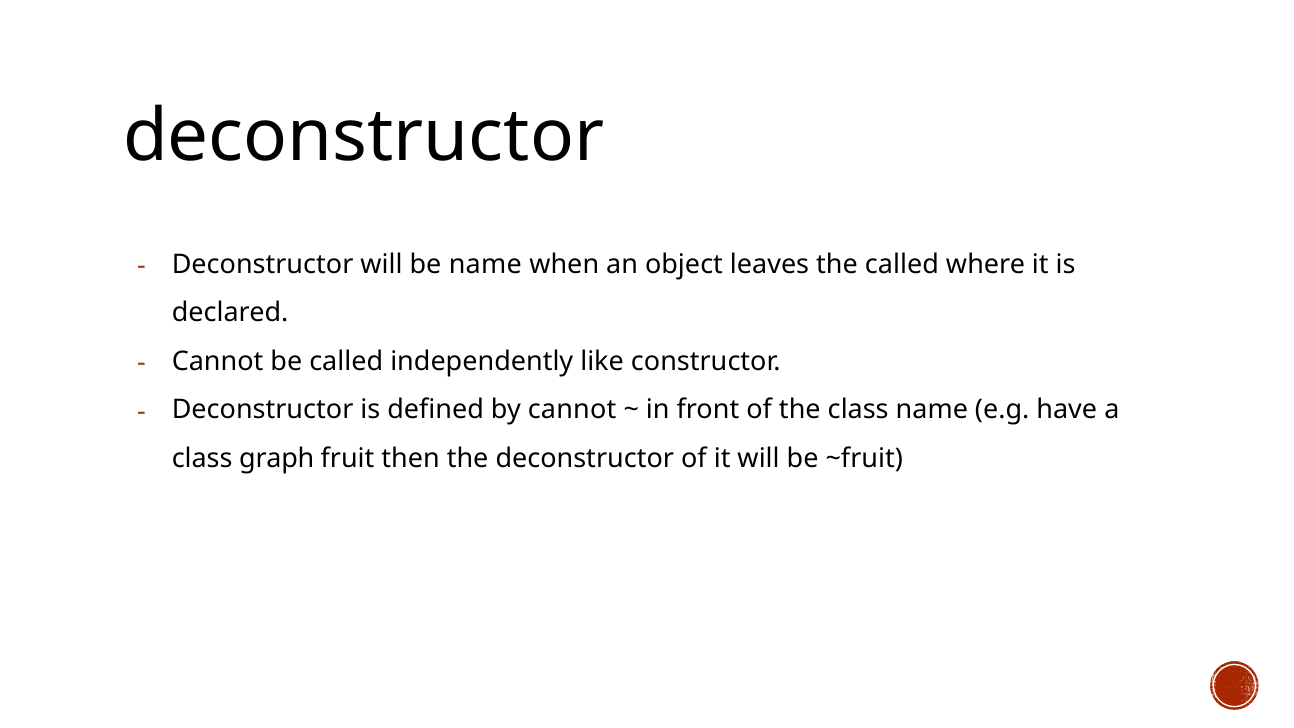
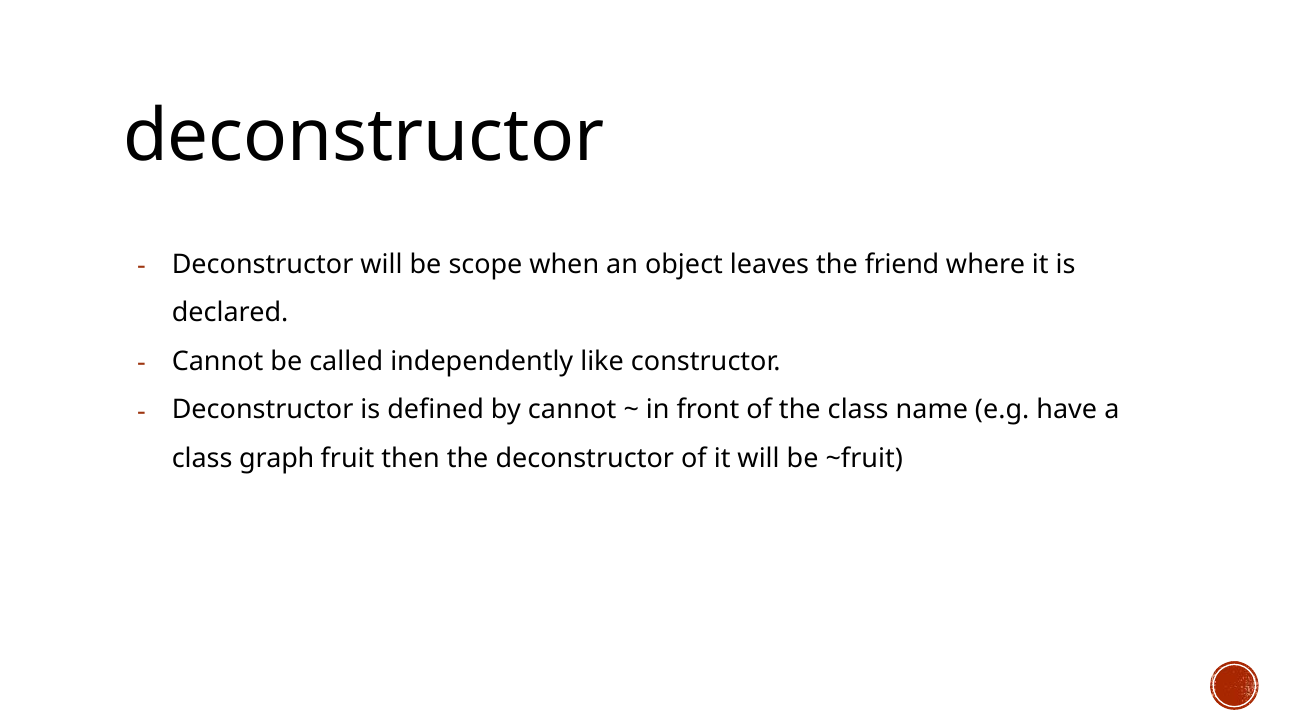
be name: name -> scope (485, 264)
the called: called -> friend (902, 264)
